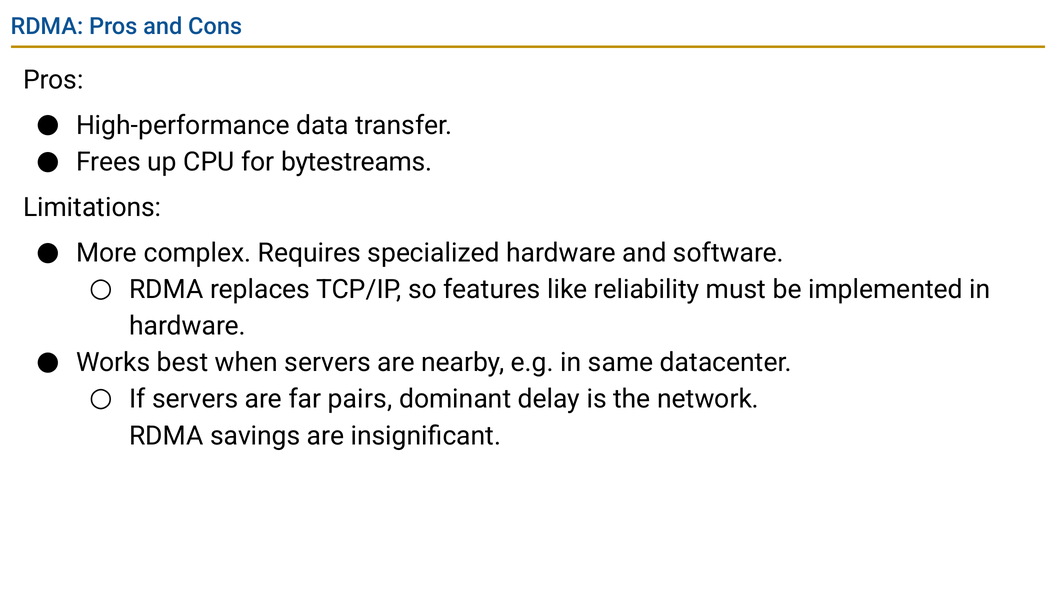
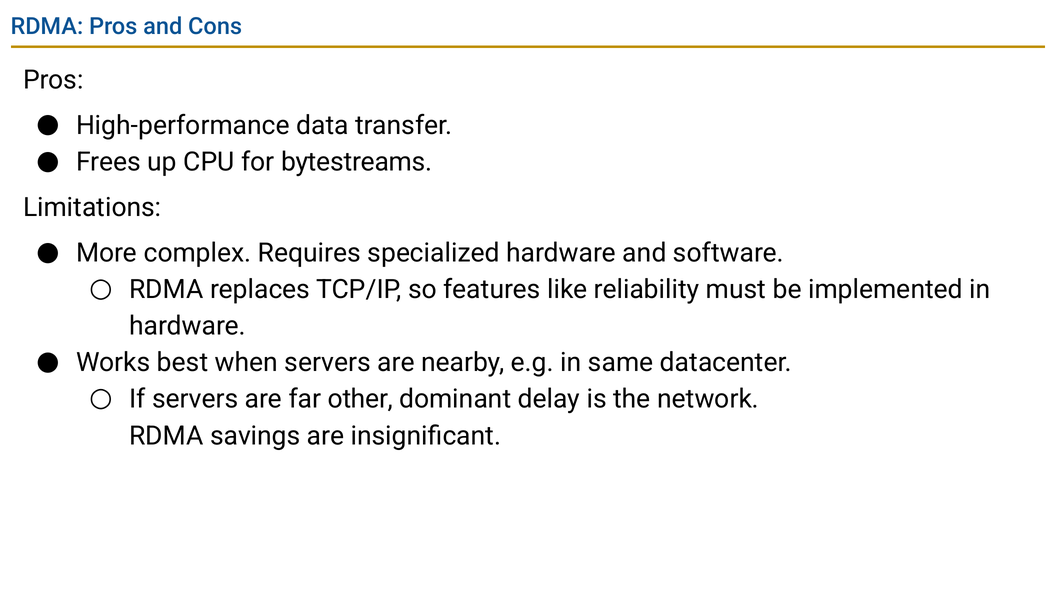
pairs: pairs -> other (360, 399)
